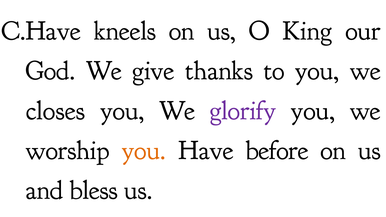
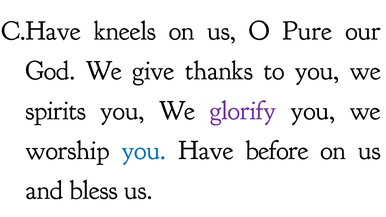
King: King -> Pure (307, 31)
closes: closes -> spirits (56, 111)
you colour: orange -> blue (144, 150)
